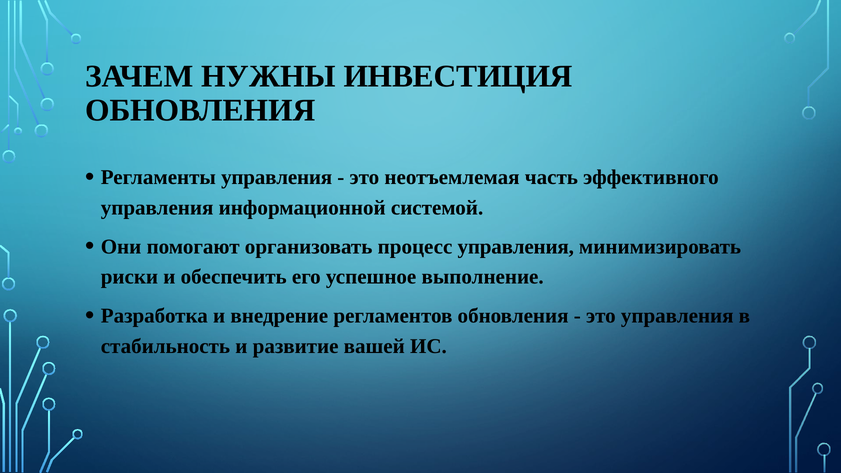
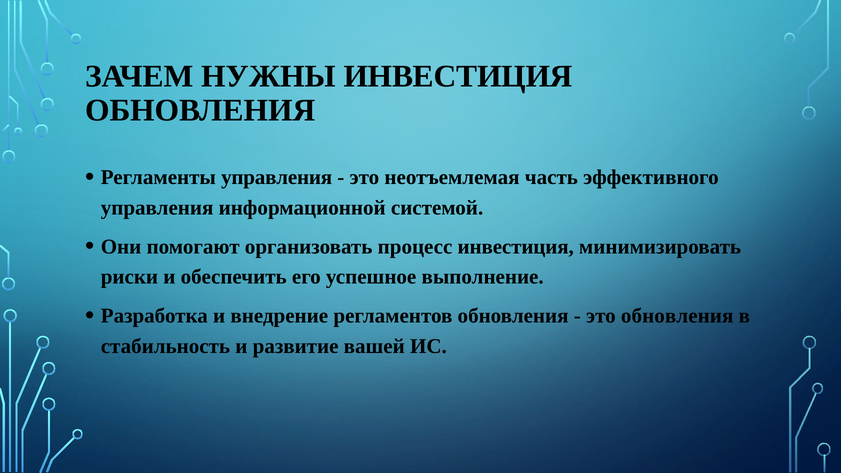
процесс управления: управления -> инвестиция (516, 247)
это управления: управления -> обновления (677, 316)
